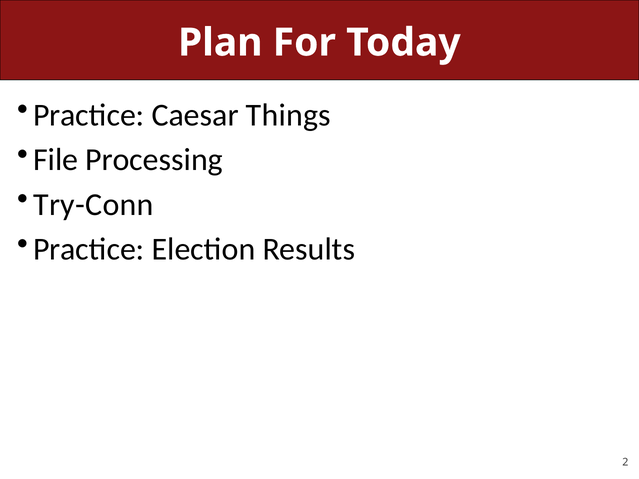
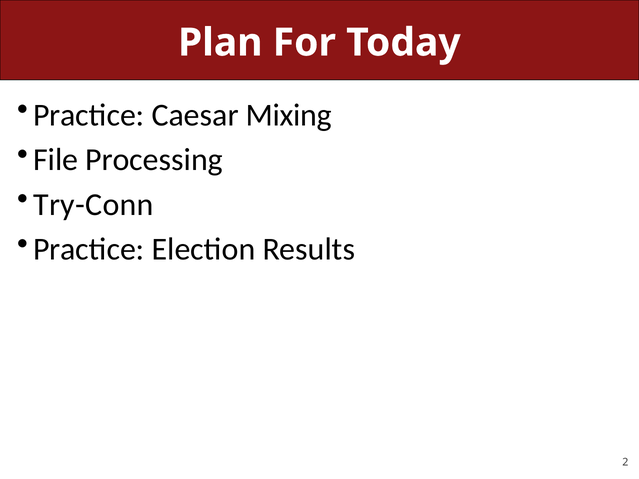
Things: Things -> Mixing (289, 115)
